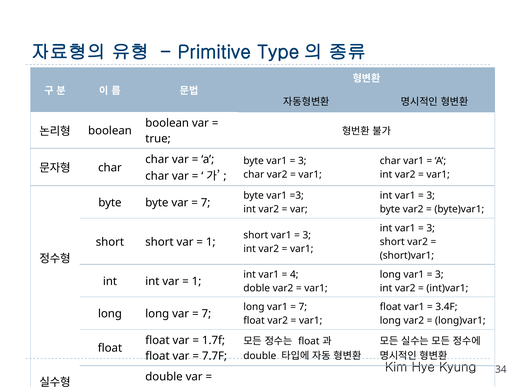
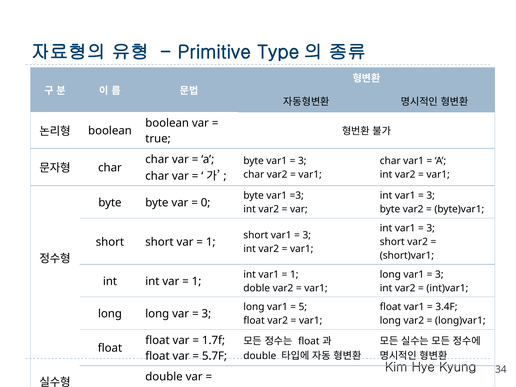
7: 7 -> 0 (206, 203)
4: 4 -> 1 (294, 274)
7: 7 -> 5 (303, 307)
7: 7 -> 3 (206, 314)
7.7F: 7.7F -> 5.7F (215, 356)
